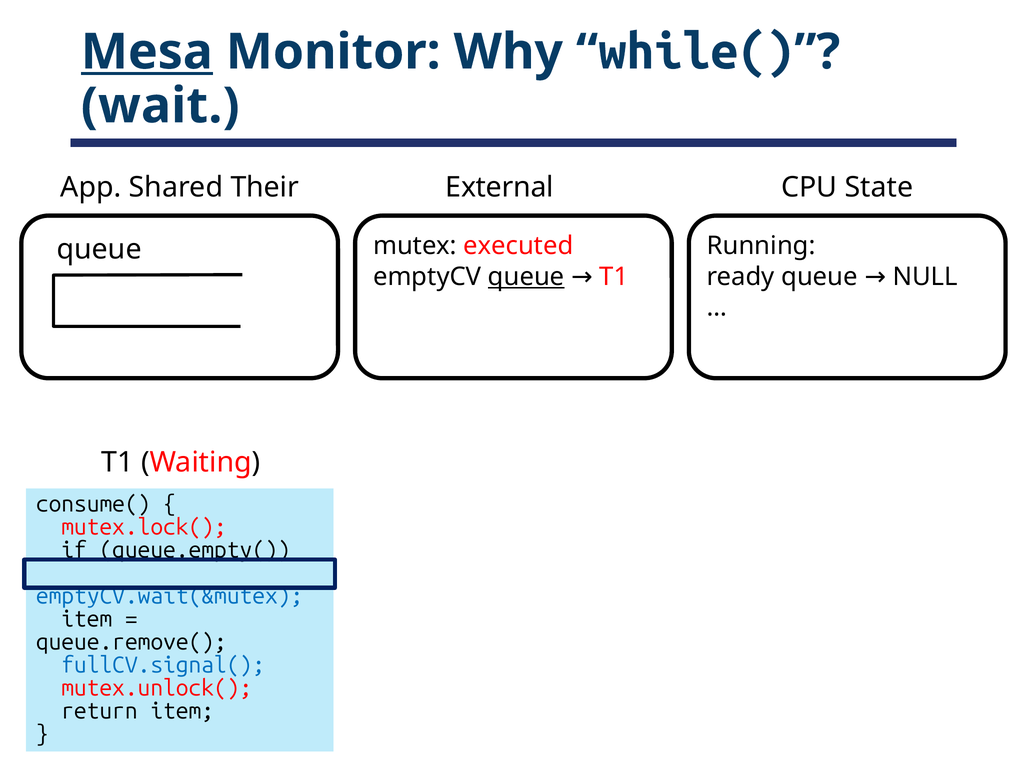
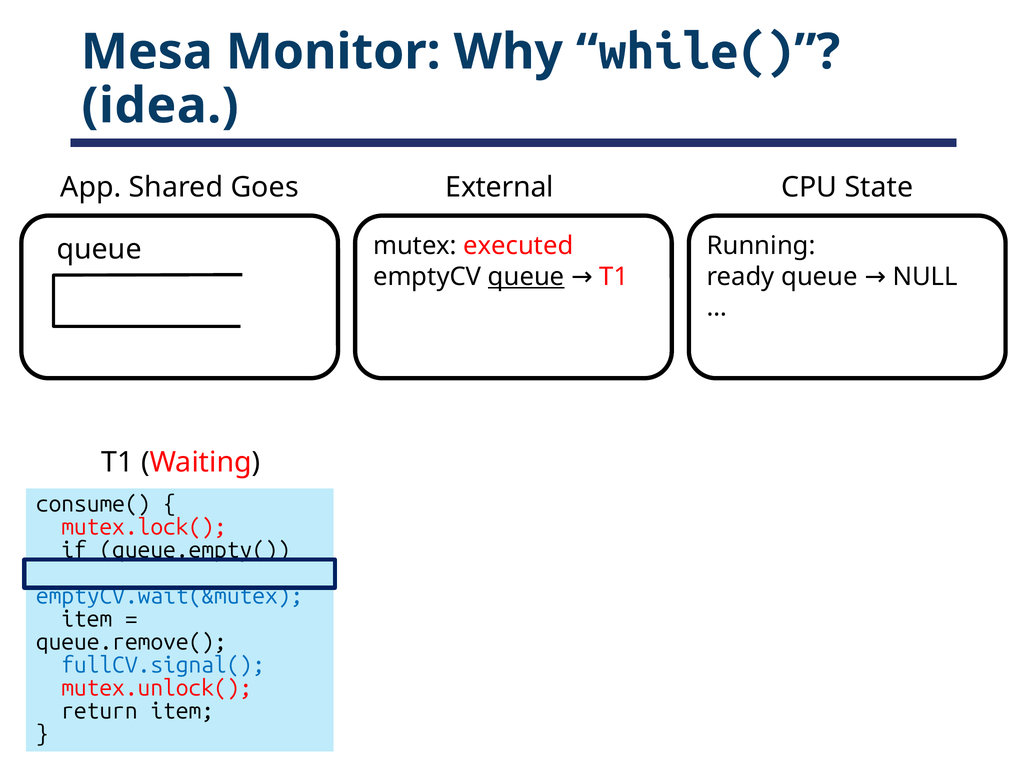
Mesa underline: present -> none (147, 52)
wait: wait -> idea (160, 106)
Their: Their -> Goes (265, 188)
